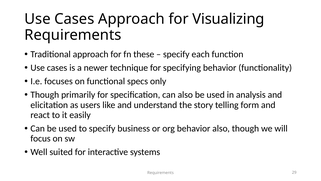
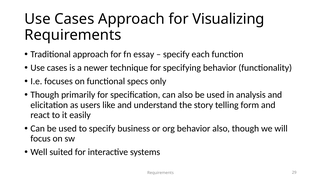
these: these -> essay (144, 54)
